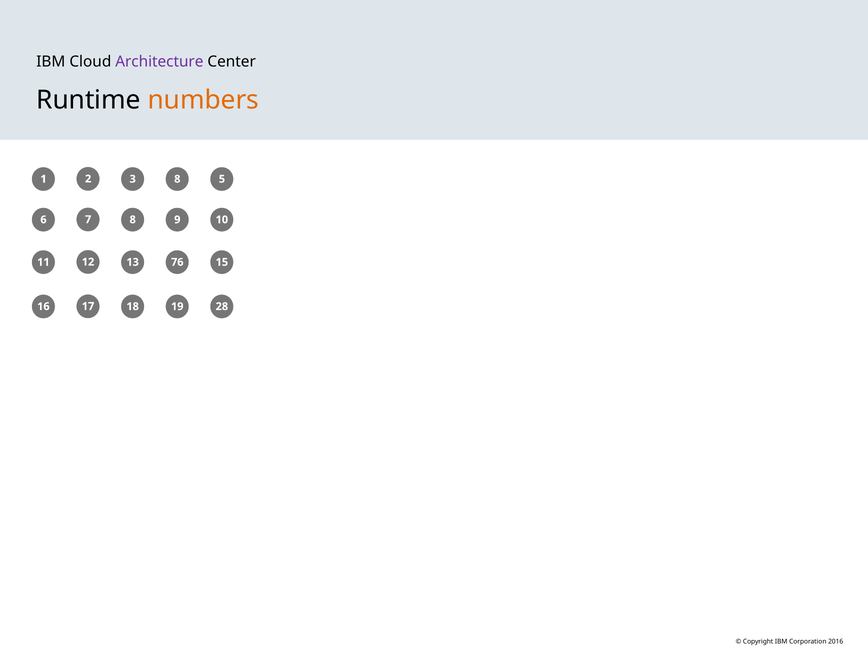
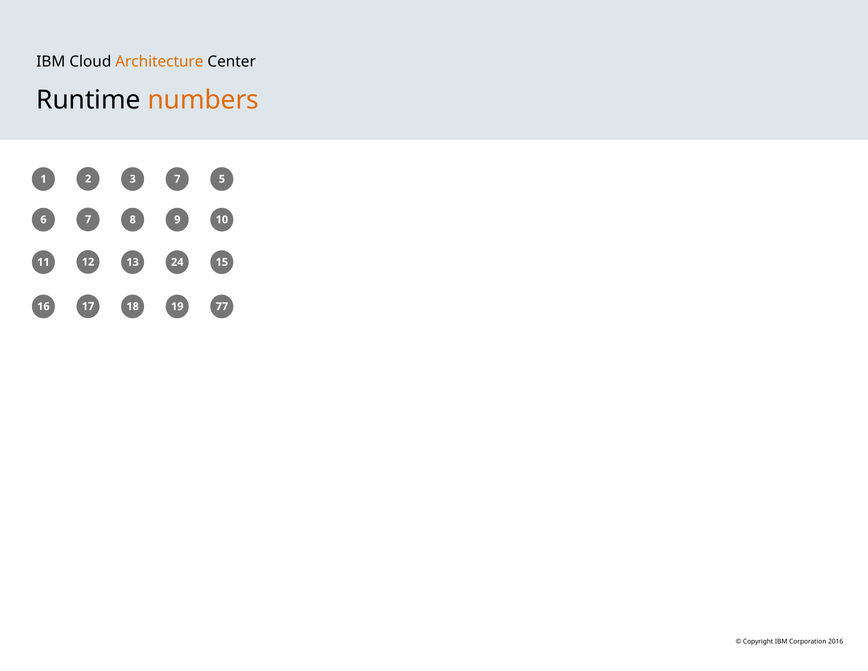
Architecture colour: purple -> orange (159, 62)
3 8: 8 -> 7 (177, 179)
76: 76 -> 24 (177, 262)
28: 28 -> 77 (222, 306)
